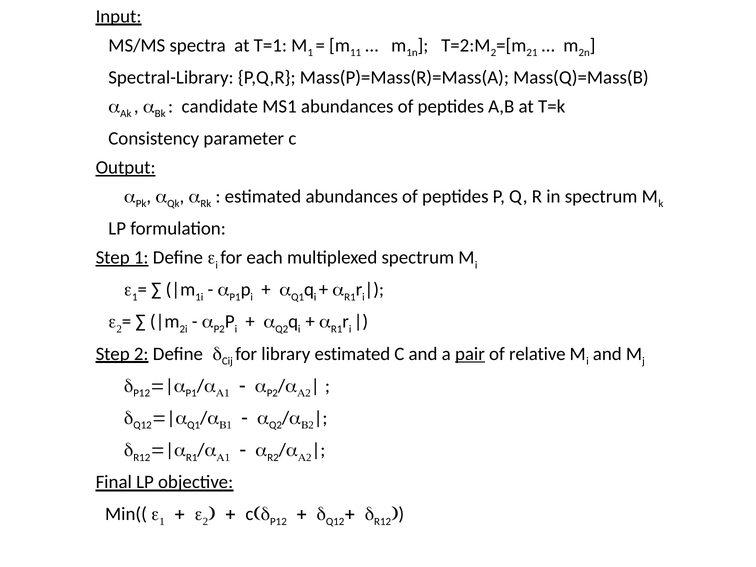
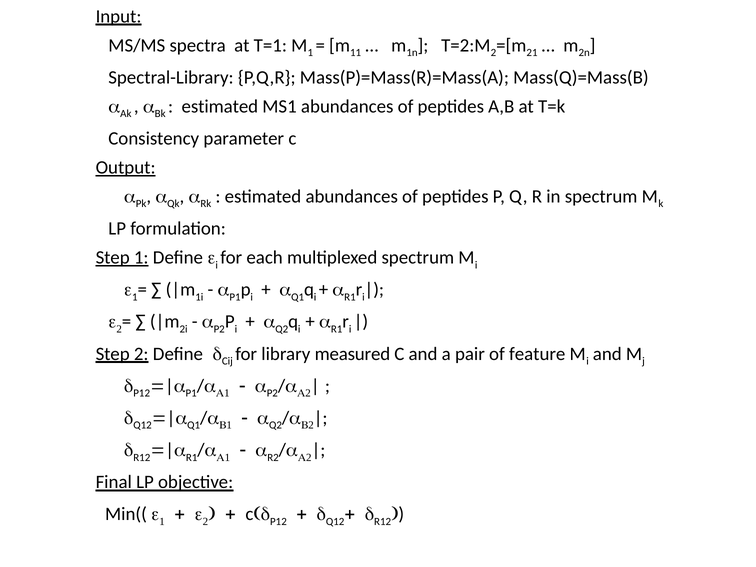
candidate: candidate -> estimated (220, 106)
library estimated: estimated -> measured (352, 354)
pair underline: present -> none (470, 354)
relative: relative -> feature (537, 354)
